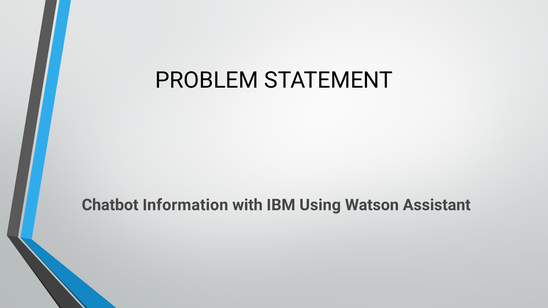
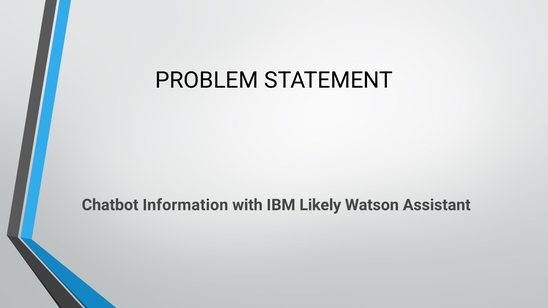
Using: Using -> Likely (320, 205)
